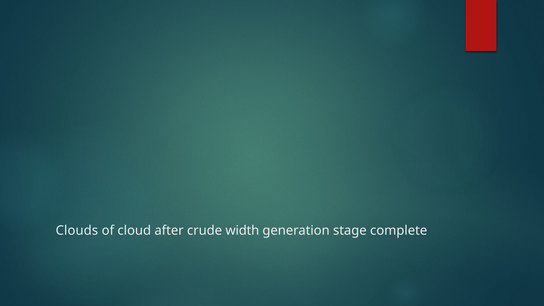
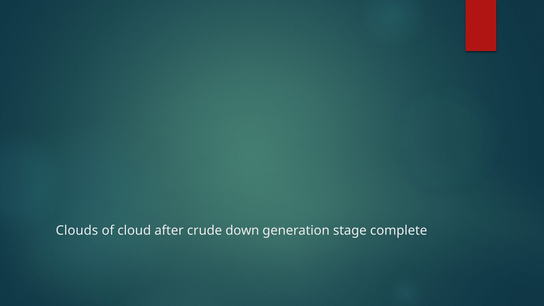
width: width -> down (242, 231)
